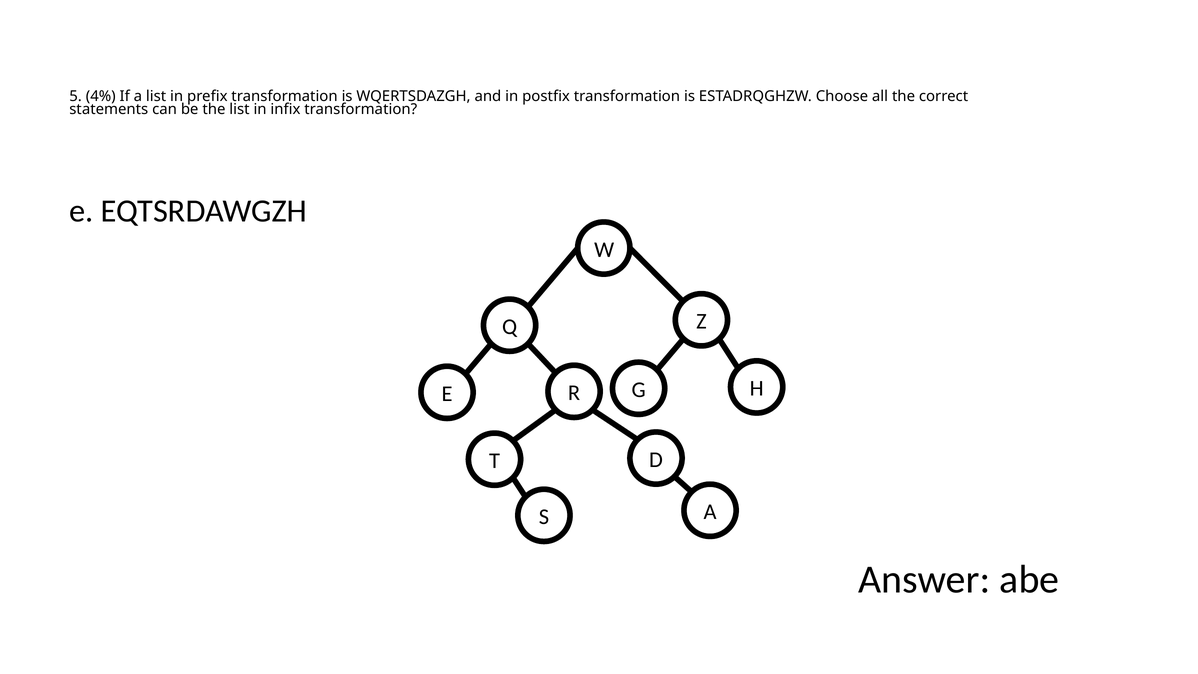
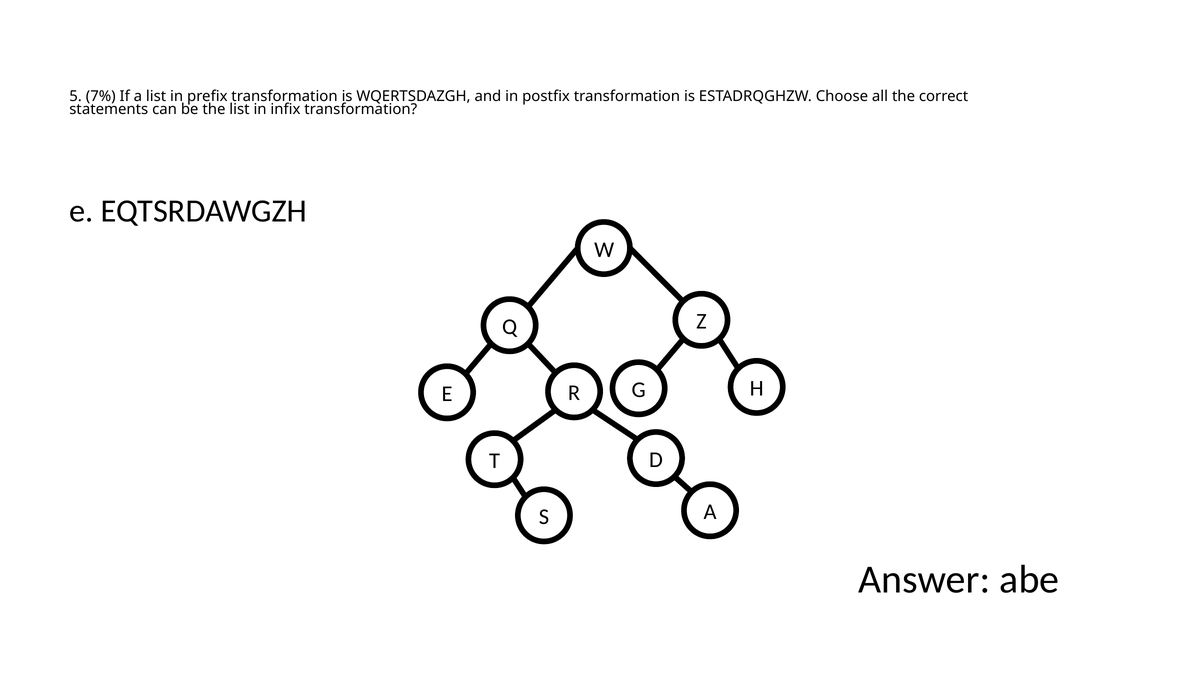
4%: 4% -> 7% (101, 96)
